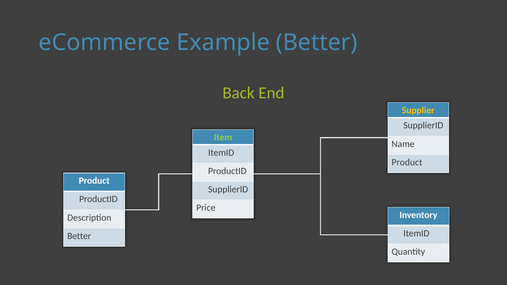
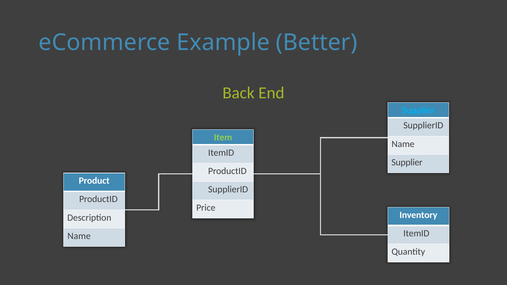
Supplier colour: yellow -> light blue (418, 110)
Product: Product -> Supplier (407, 162)
Better: Better -> Name (79, 236)
